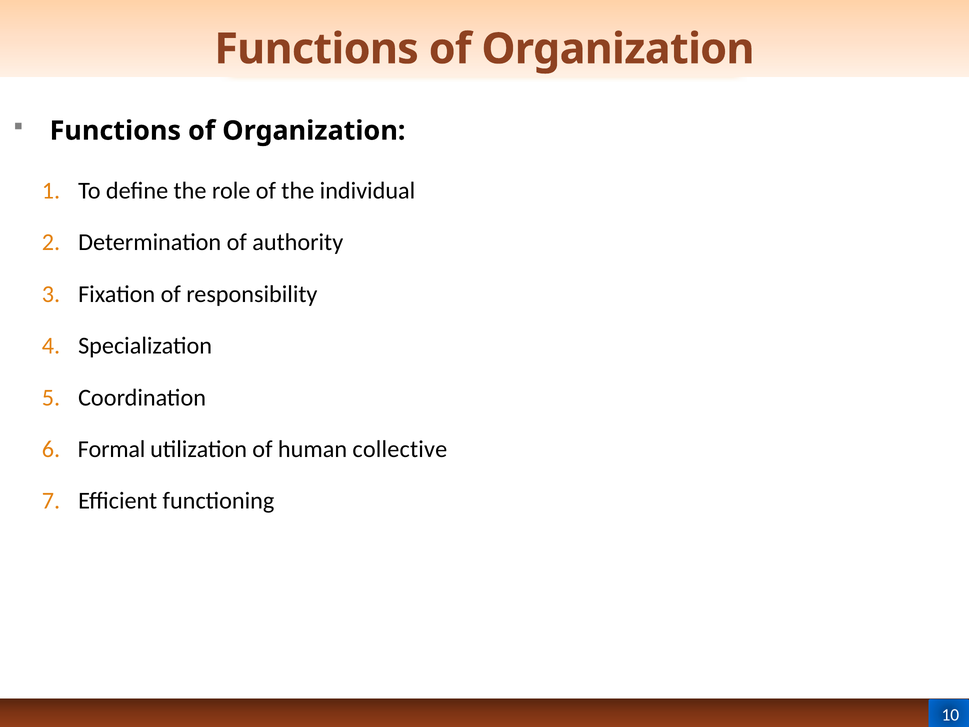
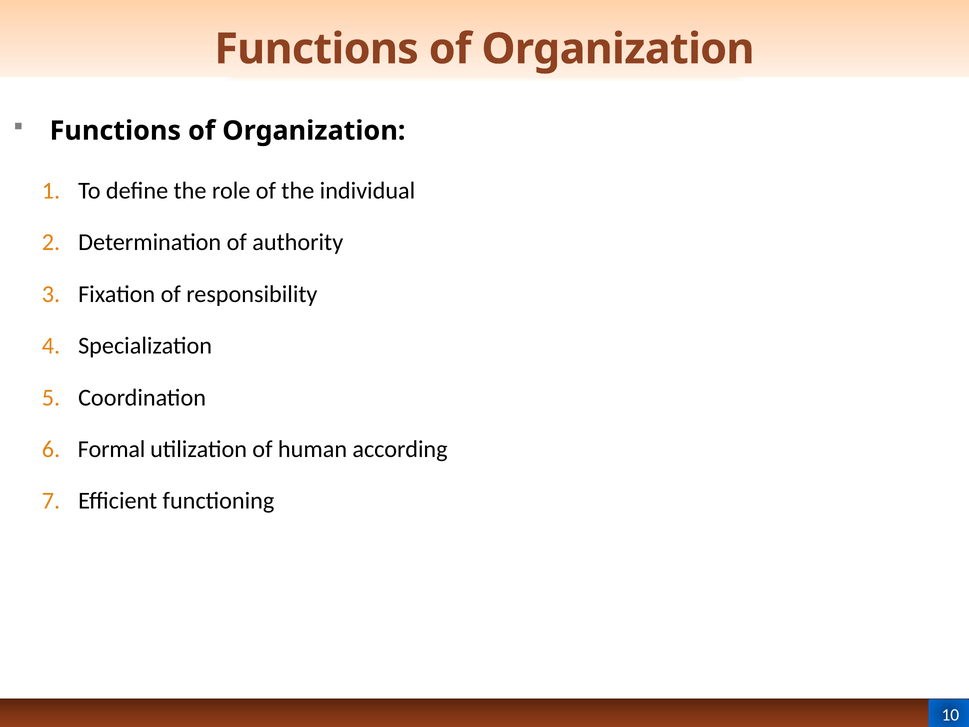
collective: collective -> according (400, 449)
